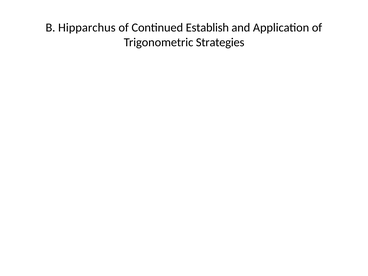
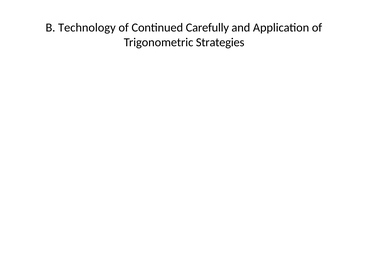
Hipparchus: Hipparchus -> Technology (87, 28)
Establish: Establish -> Carefully (207, 28)
